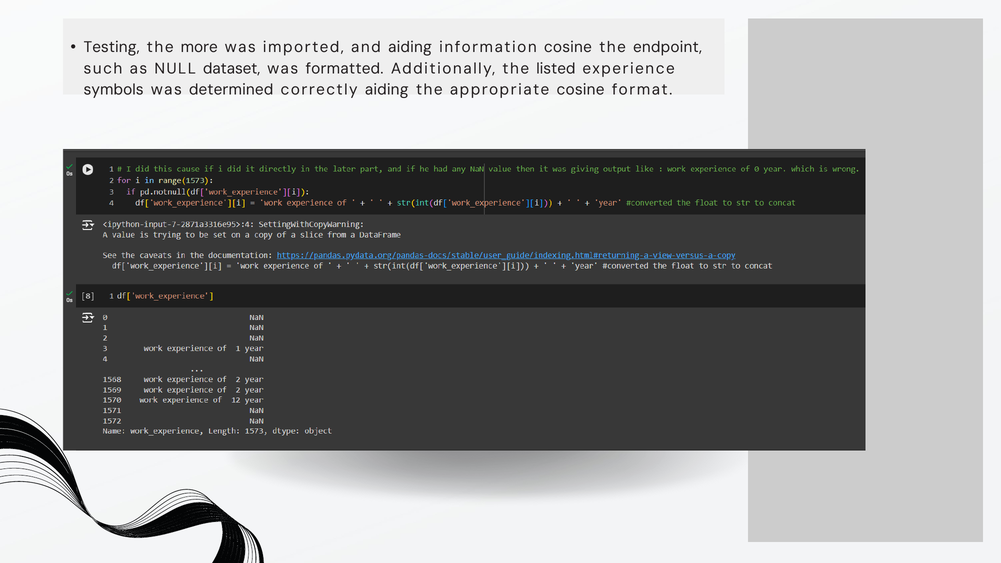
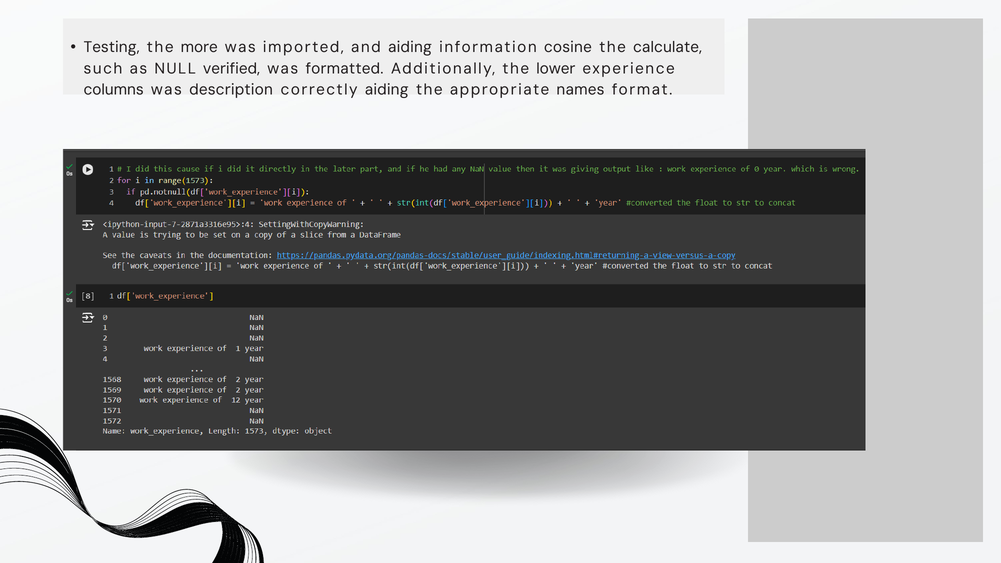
endpoint: endpoint -> calculate (668, 47)
dataset: dataset -> verified (232, 68)
listed: listed -> lower (556, 68)
symbols: symbols -> columns (114, 90)
determined: determined -> description (231, 90)
appropriate cosine: cosine -> names (580, 90)
